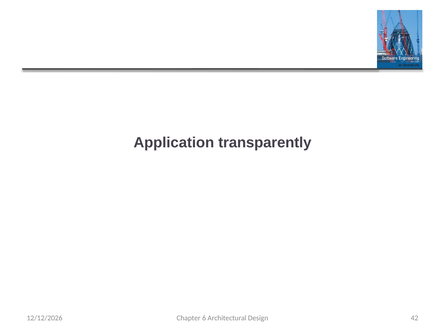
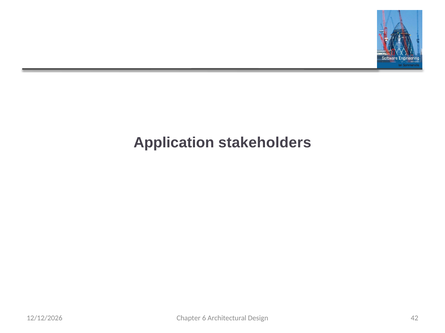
transparently: transparently -> stakeholders (265, 143)
